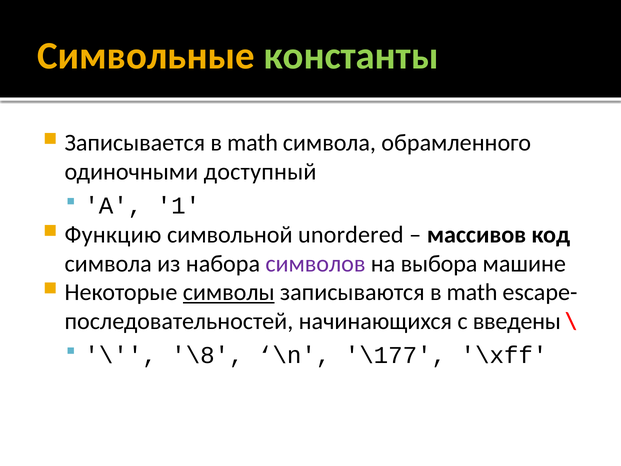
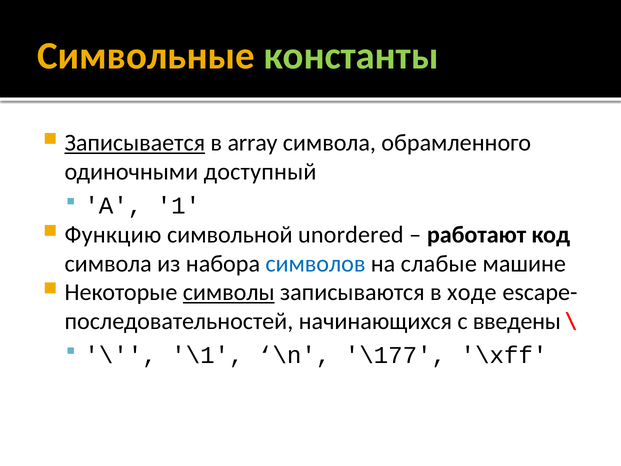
Записывается underline: none -> present (135, 143)
math: math -> array (253, 143)
массивов: массивов -> работают (477, 235)
символов colour: purple -> blue (315, 263)
выбора: выбора -> слабые (439, 263)
записываются в math: math -> ходе (472, 292)
\8: \8 -> \1 (207, 355)
